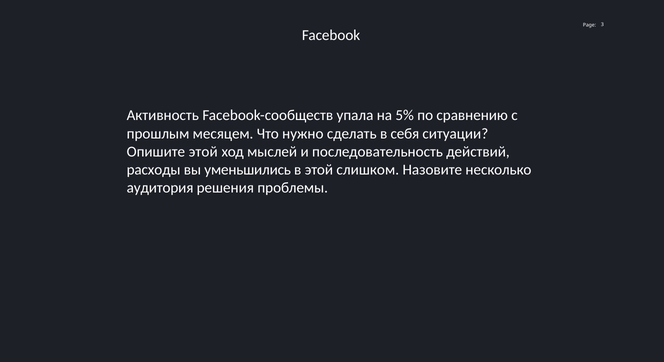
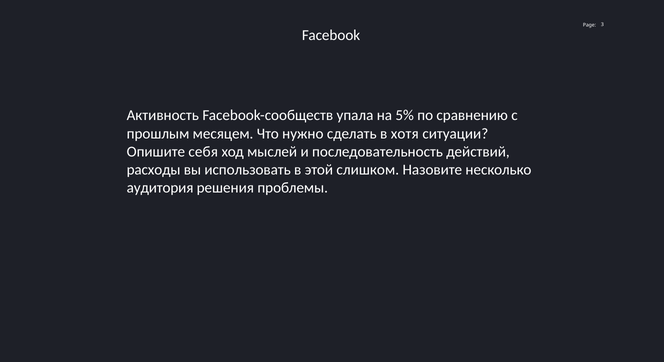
себя: себя -> хотя (405, 134)
Опишите этой: этой -> себя (203, 152)
уменьшились: уменьшились -> использовать (248, 170)
